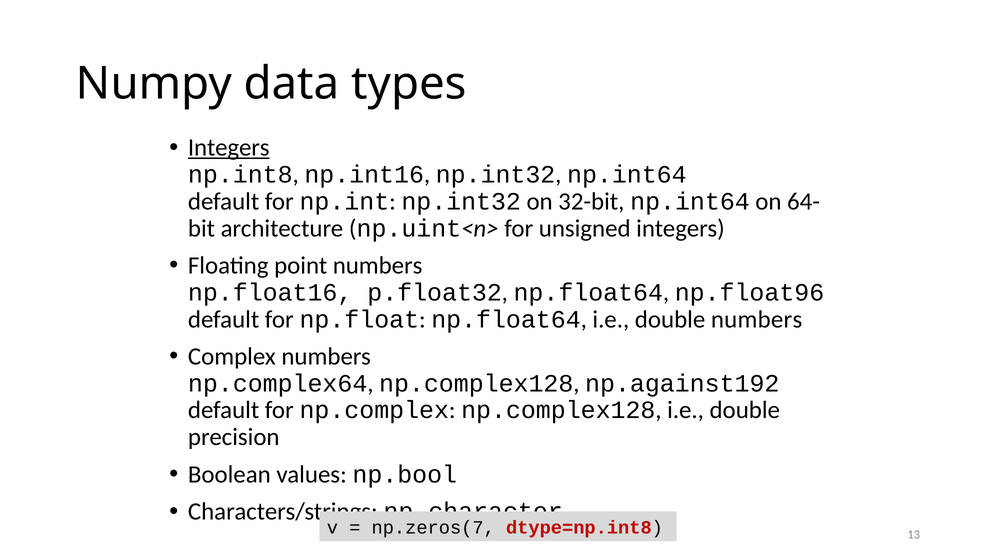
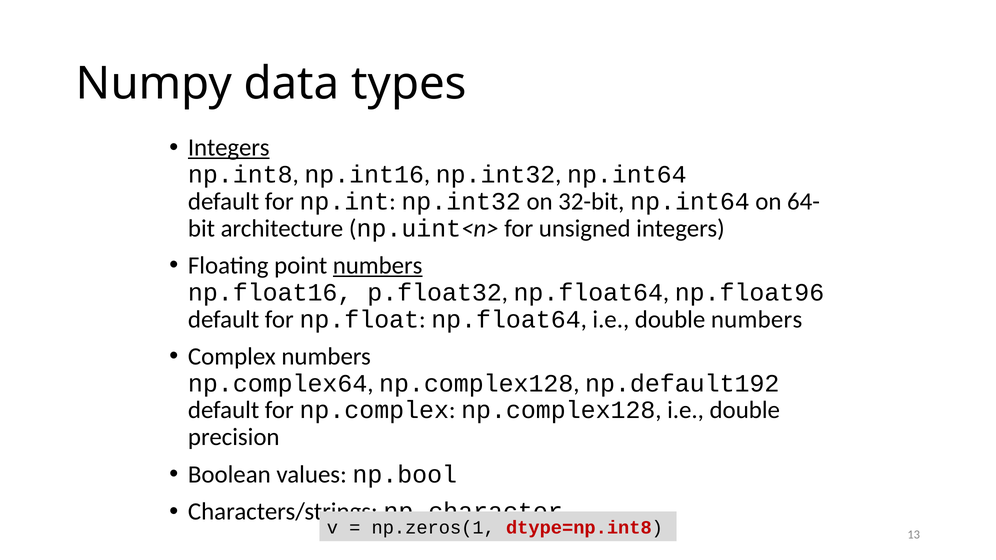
numbers underline: none -> present (378, 266)
np.against192: np.against192 -> np.default192 (682, 384)
np.zeros(7: np.zeros(7 -> np.zeros(1 (433, 528)
